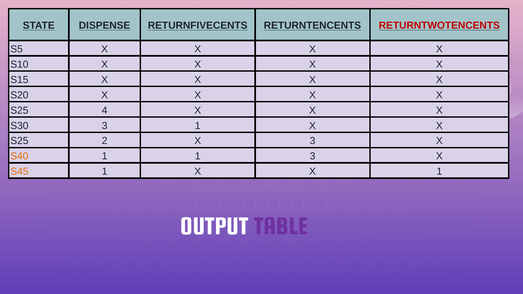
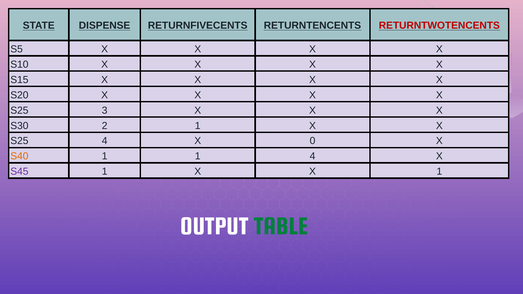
4: 4 -> 3 (105, 110)
S30 3: 3 -> 2 (105, 126)
S25 2: 2 -> 4 (105, 141)
X 3: 3 -> 0 (313, 141)
1 3: 3 -> 4 (313, 156)
S45 colour: orange -> purple (19, 172)
TABLE colour: purple -> green (281, 226)
